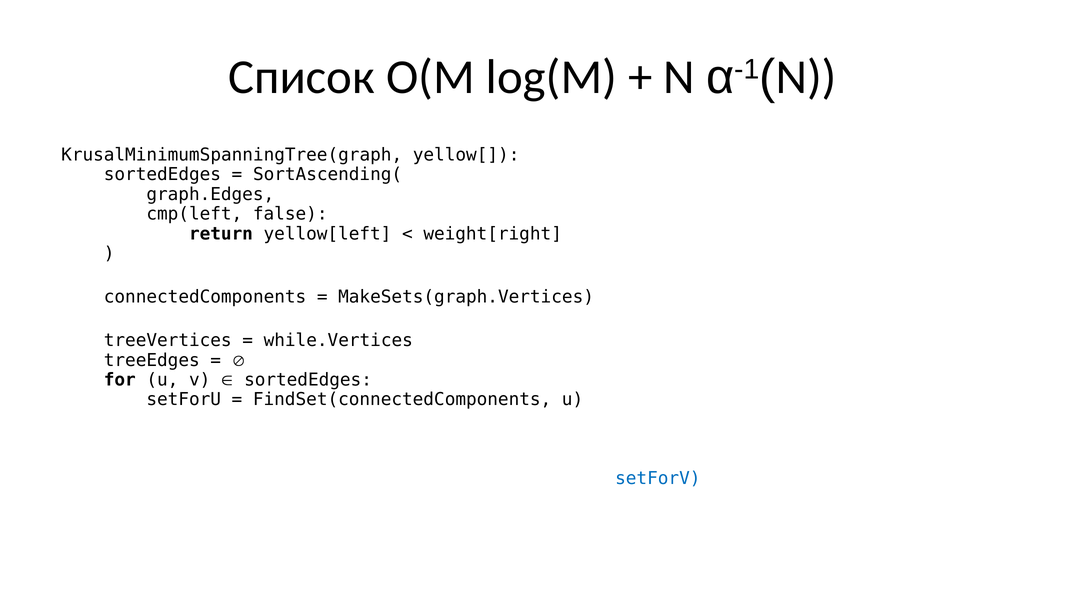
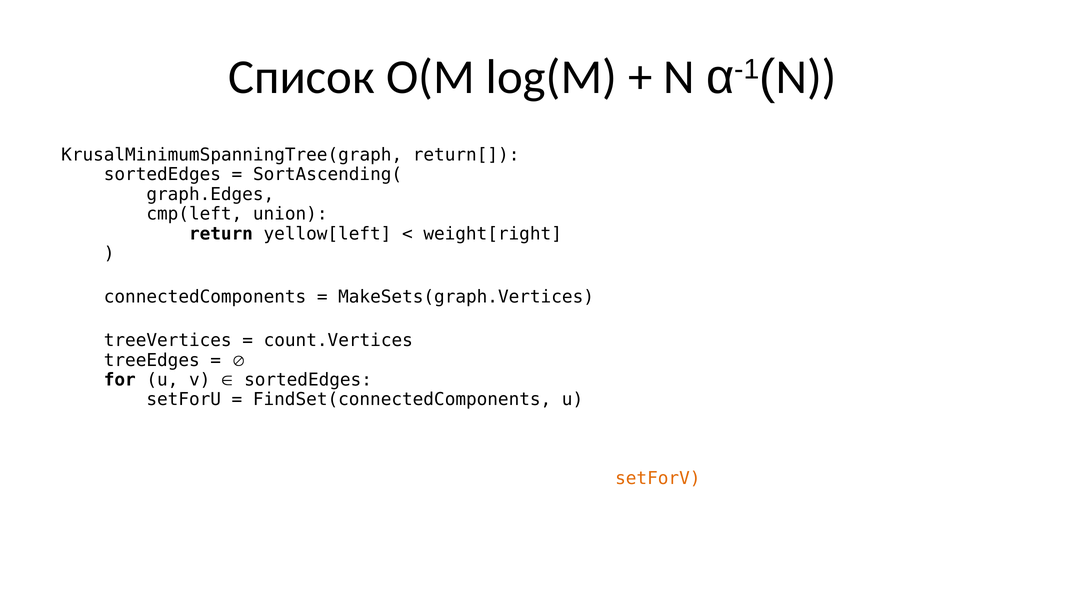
yellow[: yellow[ -> return[ (466, 155)
false: false -> union (290, 214)
while.Vertices: while.Vertices -> count.Vertices (338, 341)
setForV colour: blue -> orange (658, 478)
